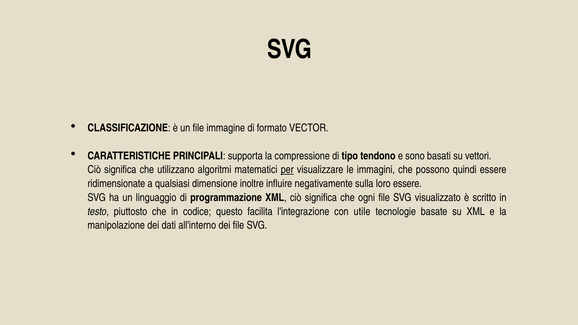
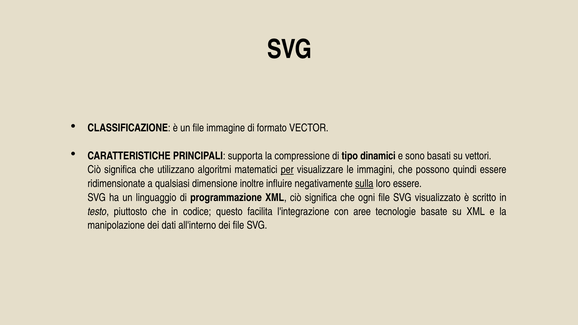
tendono: tendono -> dinamici (378, 156)
sulla underline: none -> present (364, 184)
utile: utile -> aree (362, 212)
